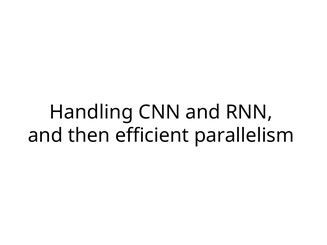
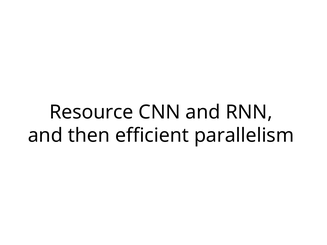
Handling: Handling -> Resource (91, 112)
